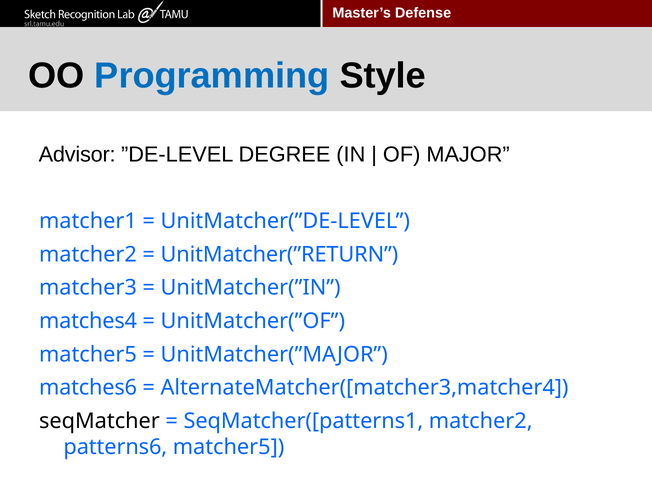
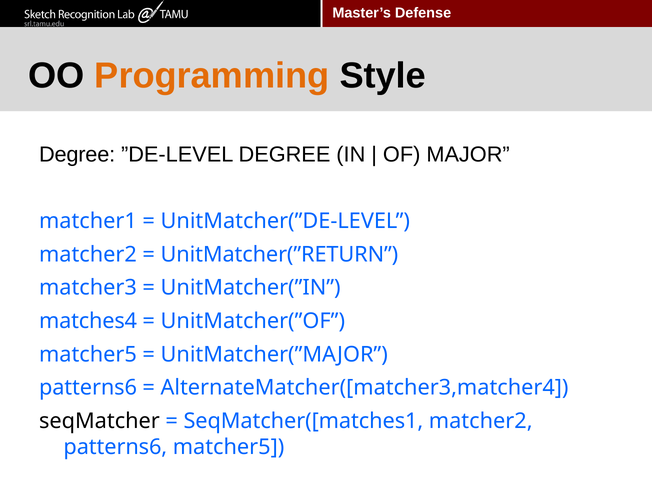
Programming colour: blue -> orange (212, 76)
Advisor: Advisor -> Degree (77, 154)
matches6: matches6 -> patterns6 (88, 388)
SeqMatcher([patterns1: SeqMatcher([patterns1 -> SeqMatcher([matches1 (303, 421)
